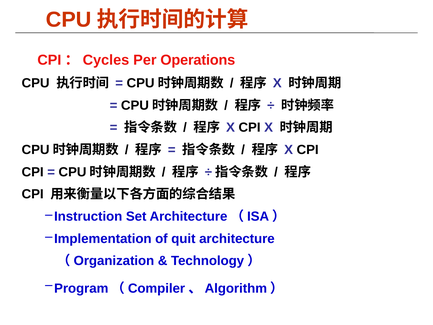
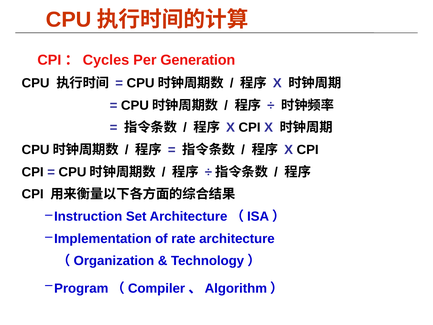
Operations: Operations -> Generation (198, 60)
quit: quit -> rate (183, 239)
